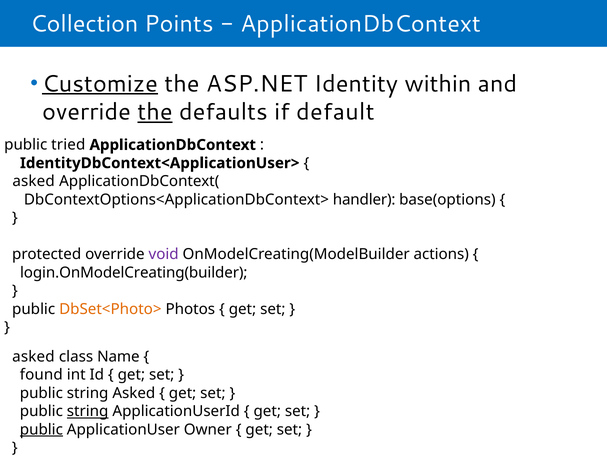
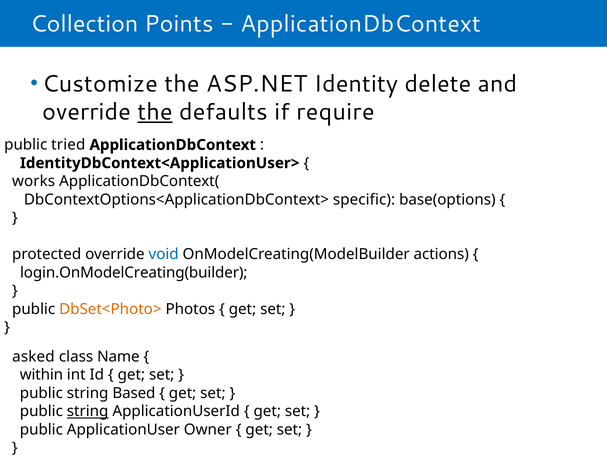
Customize underline: present -> none (100, 84)
within: within -> delete (438, 84)
default: default -> require (335, 112)
asked: asked -> works (34, 181)
handler: handler -> specific (364, 199)
void colour: purple -> blue (164, 254)
found: found -> within (41, 374)
string Asked: Asked -> Based (134, 392)
public underline: present -> none (41, 429)
